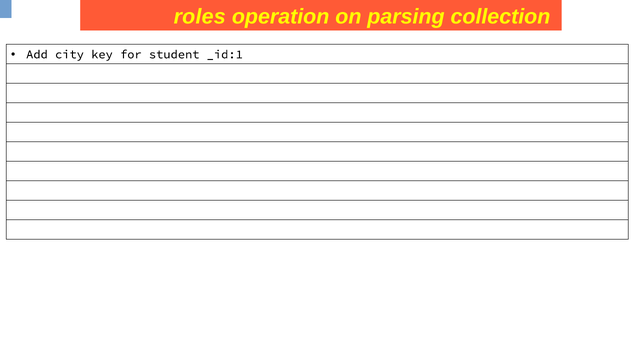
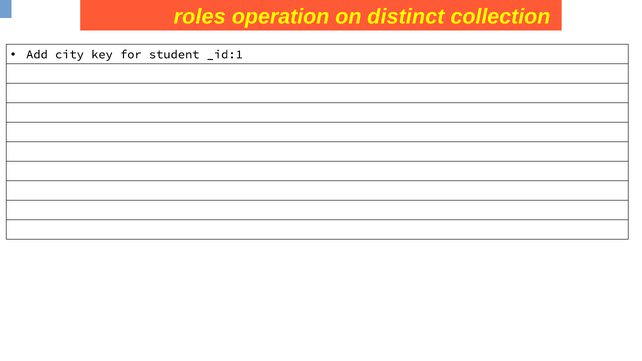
parsing: parsing -> distinct (406, 17)
